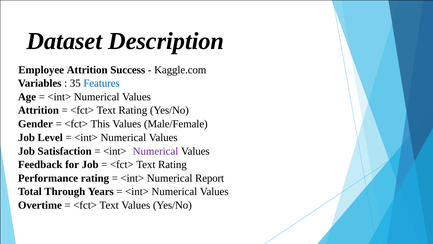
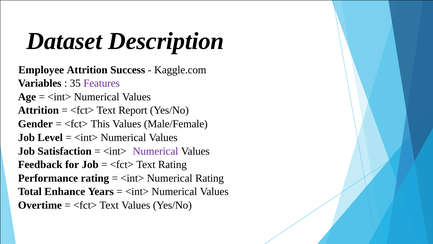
Features colour: blue -> purple (102, 83)
Rating: Rating -> Report (133, 110)
Numerical Report: Report -> Rating (210, 178)
Through: Through -> Enhance (65, 191)
